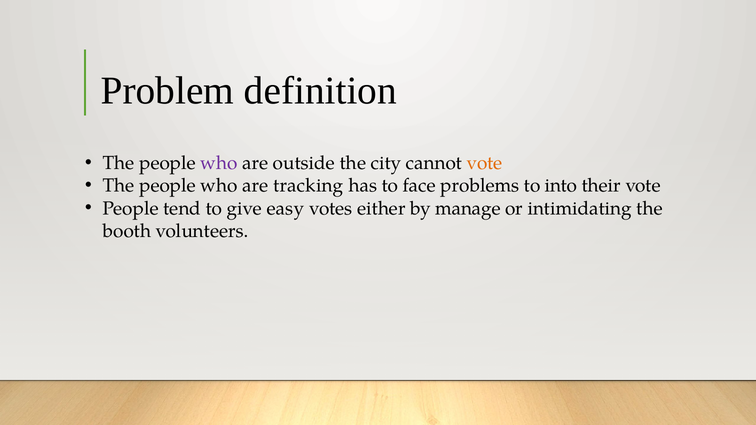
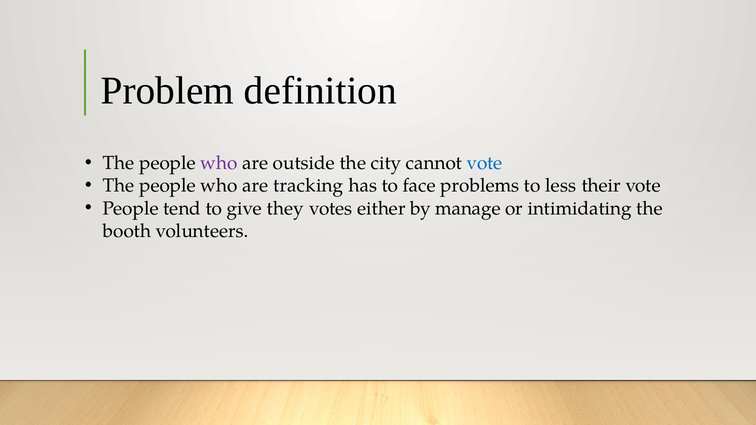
vote colour: orange -> blue (484, 163)
into: into -> less (561, 186)
easy: easy -> they (285, 208)
